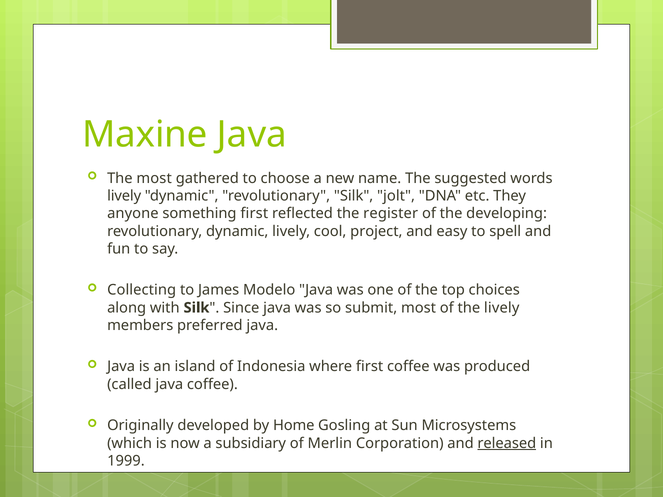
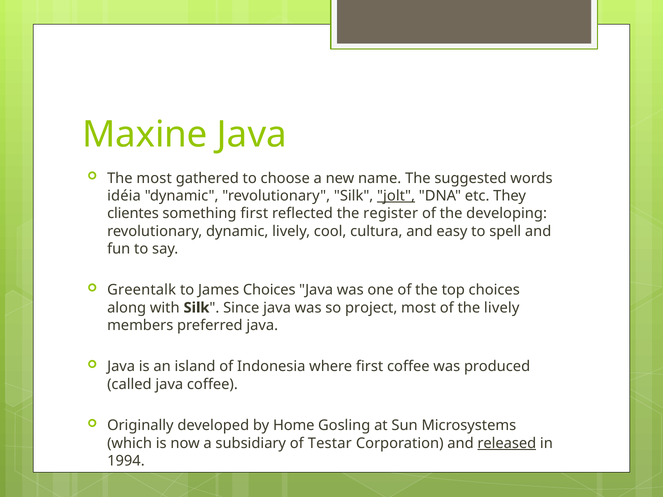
lively: lively -> idéia (124, 196)
jolt underline: none -> present (396, 196)
anyone: anyone -> clientes (133, 214)
project: project -> cultura (376, 231)
Collecting: Collecting -> Greentalk (142, 290)
James Modelo: Modelo -> Choices (269, 290)
submit: submit -> project (371, 308)
Merlin: Merlin -> Testar (330, 443)
1999: 1999 -> 1994 (126, 461)
